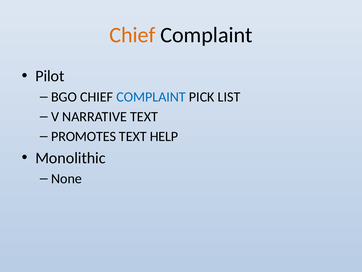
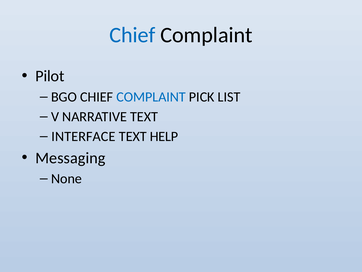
Chief colour: orange -> blue (132, 35)
PROMOTES: PROMOTES -> INTERFACE (83, 136)
Monolithic: Monolithic -> Messaging (70, 158)
